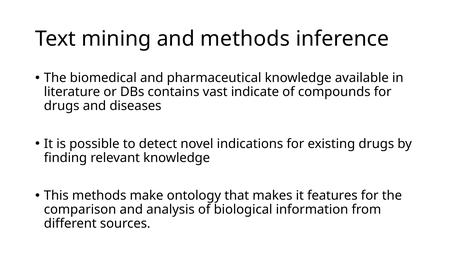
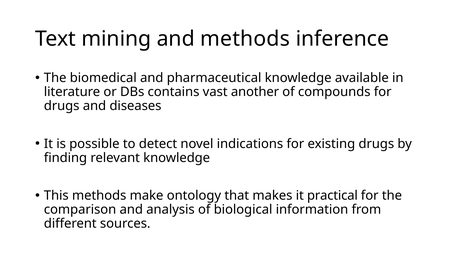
indicate: indicate -> another (255, 92)
features: features -> practical (332, 195)
